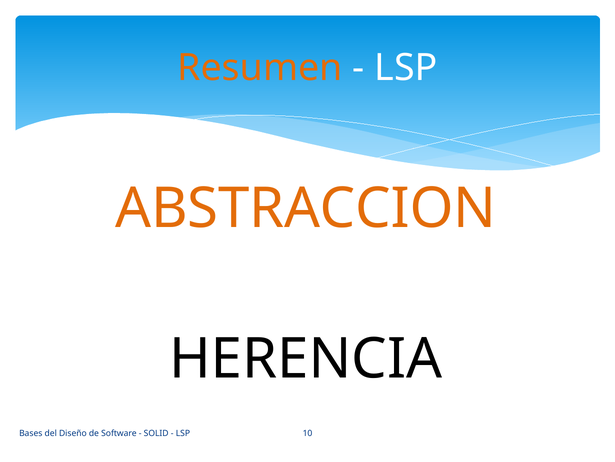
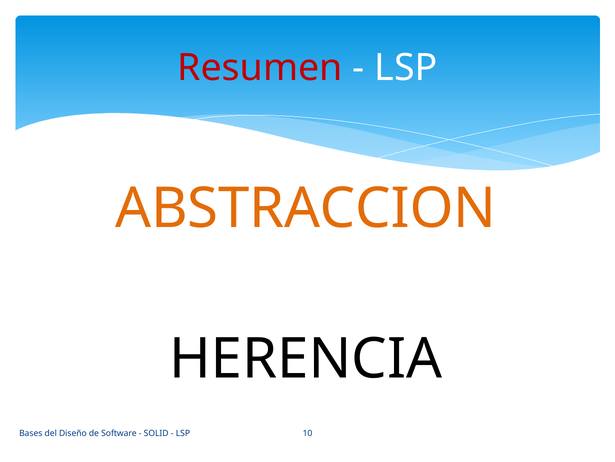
Resumen colour: orange -> red (260, 68)
